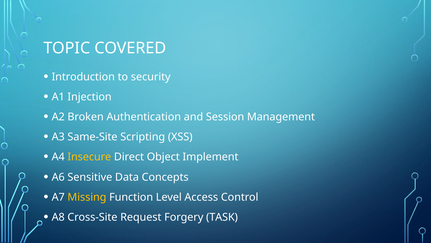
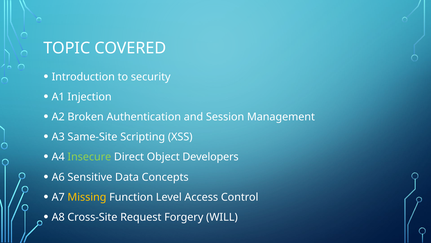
Insecure colour: yellow -> light green (89, 157)
Implement: Implement -> Developers (211, 157)
TASK: TASK -> WILL (222, 217)
